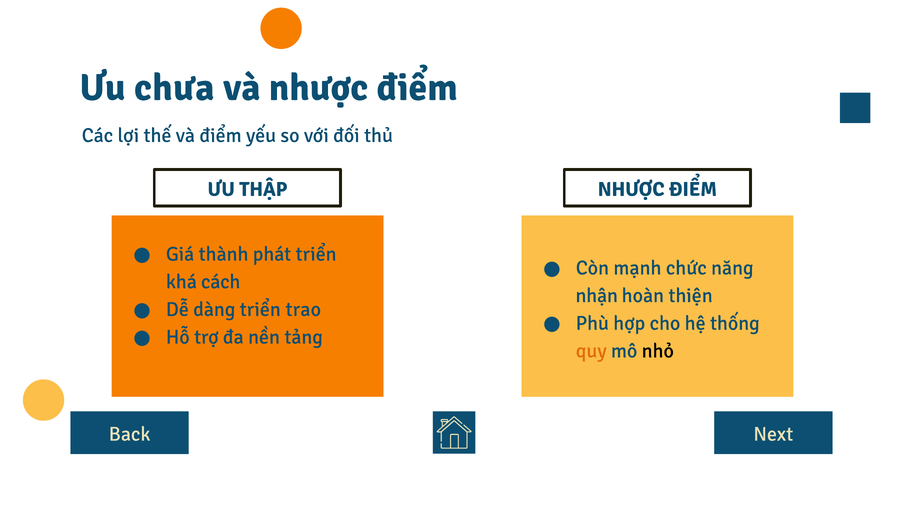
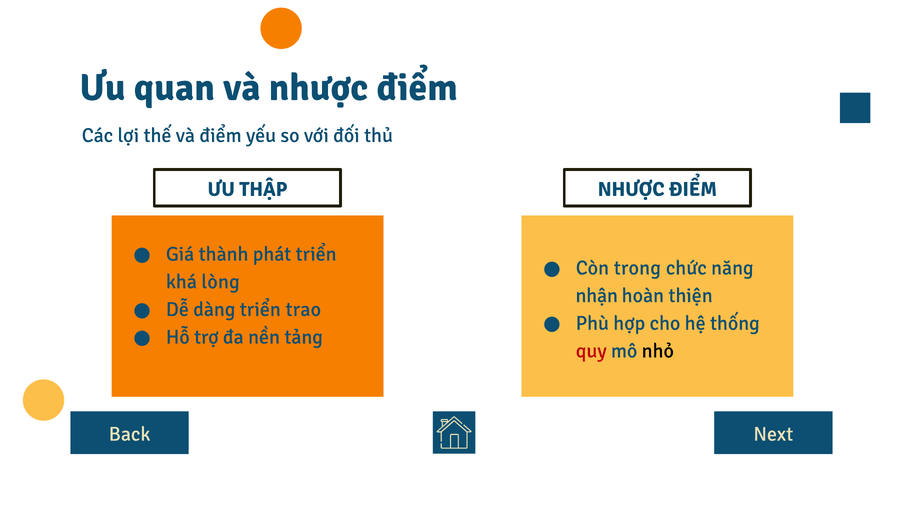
chưa: chưa -> quan (174, 88)
mạnh: mạnh -> trong (637, 268)
cách: cách -> lòng (220, 282)
quy colour: orange -> red (591, 351)
